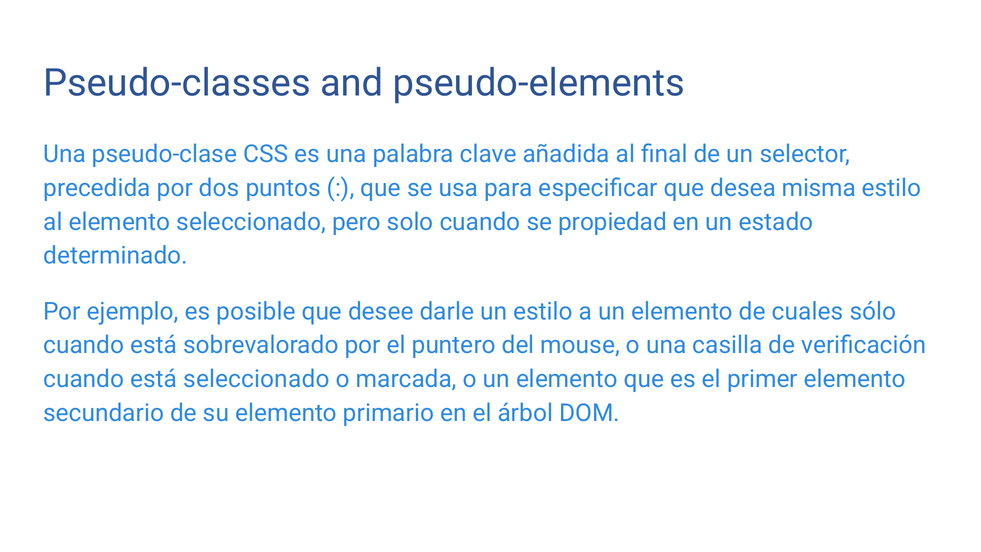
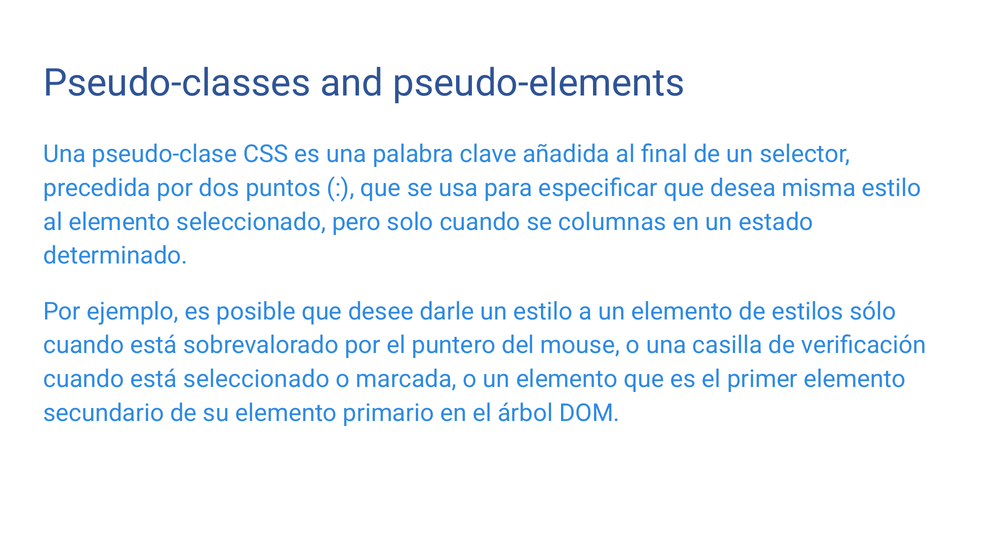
propiedad: propiedad -> columnas (612, 222)
cuales: cuales -> estilos (808, 311)
